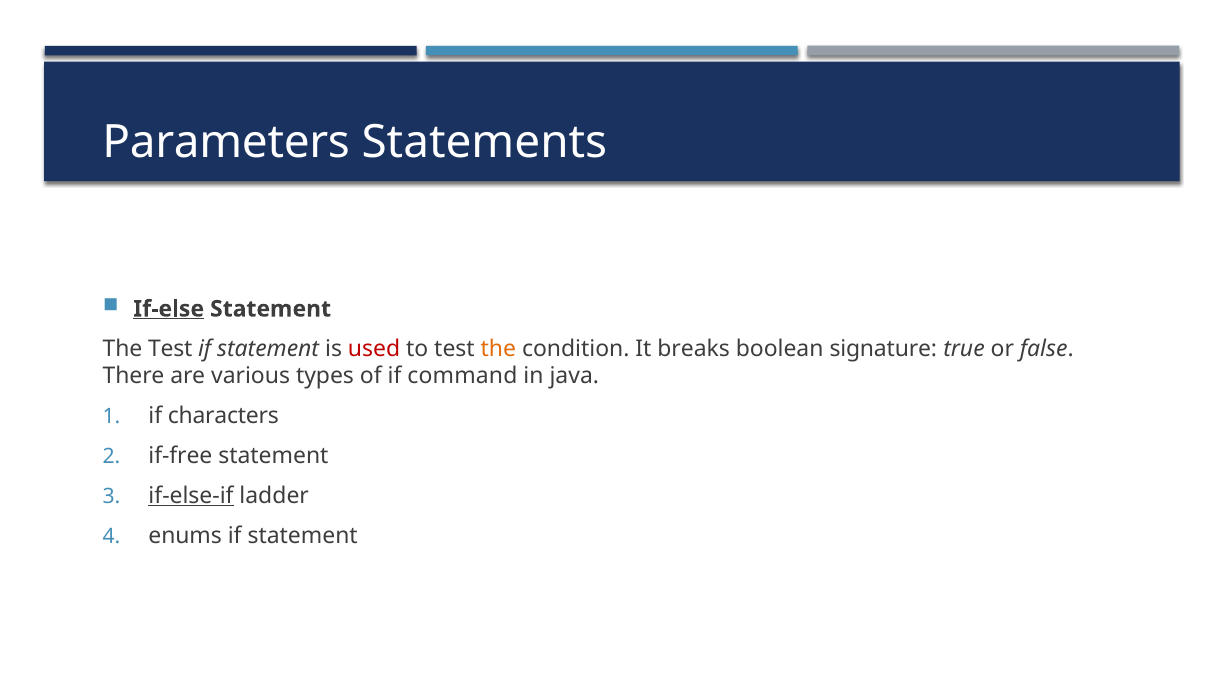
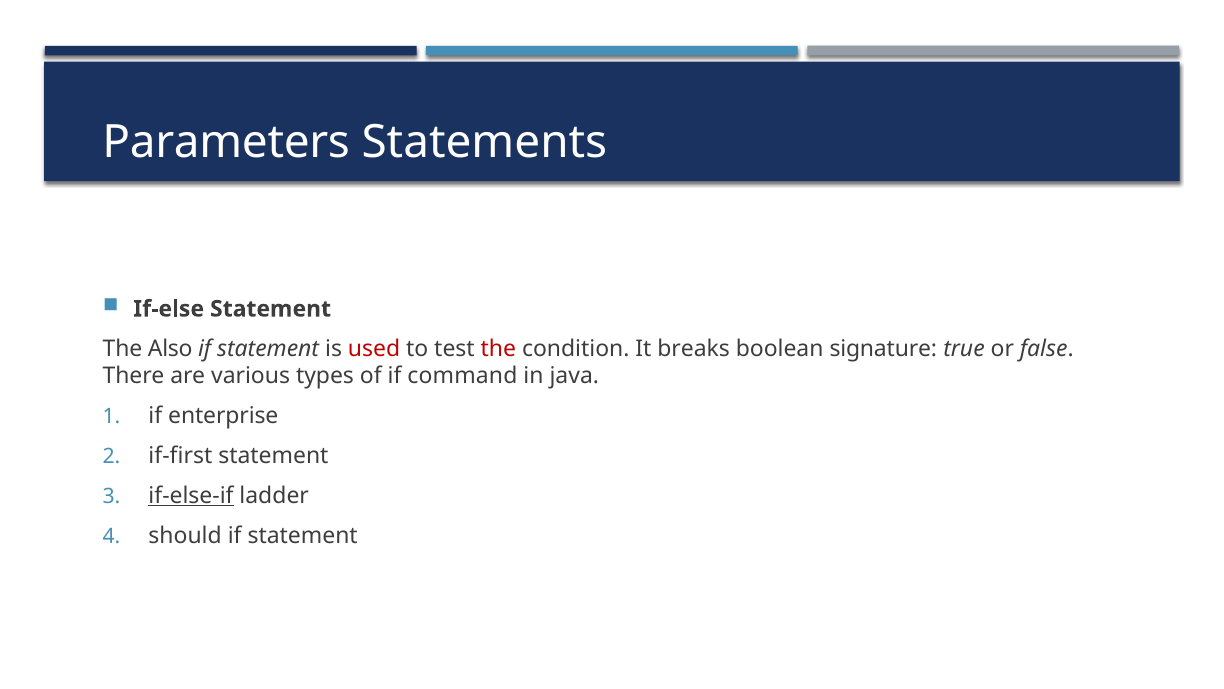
If-else underline: present -> none (169, 309)
The Test: Test -> Also (170, 348)
the colour: orange -> red (498, 348)
characters: characters -> enterprise (223, 416)
if-free: if-free -> if-first (180, 456)
enums: enums -> should (185, 535)
